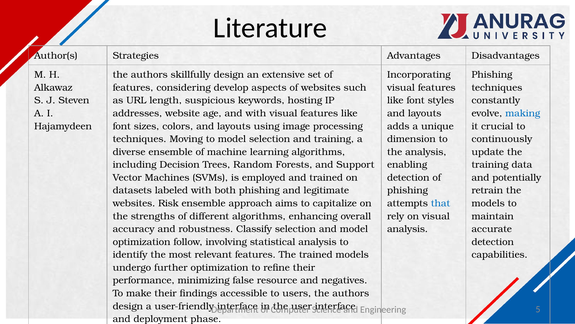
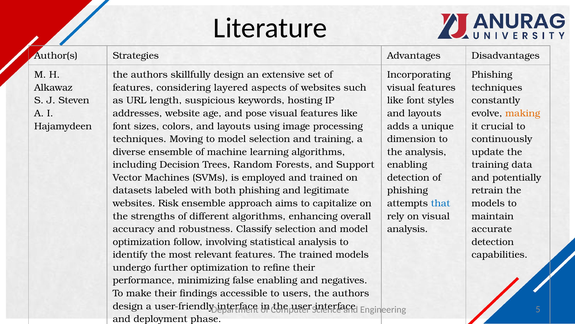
develop: develop -> layered (231, 87)
and with: with -> pose (256, 113)
making colour: blue -> orange (523, 113)
false resource: resource -> enabling (277, 280)
